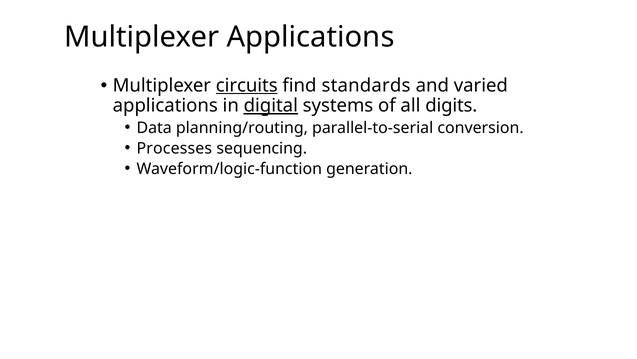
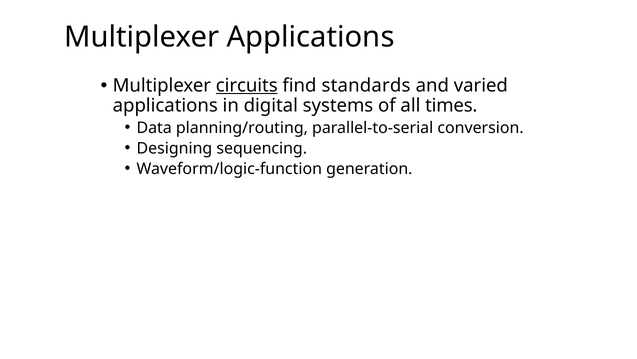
digital underline: present -> none (271, 106)
digits: digits -> times (451, 106)
Processes: Processes -> Designing (174, 148)
